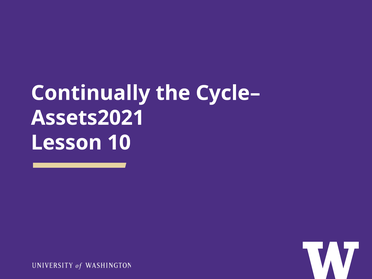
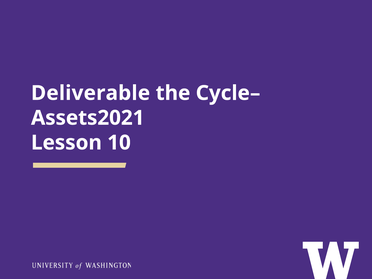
Continually: Continually -> Deliverable (91, 93)
